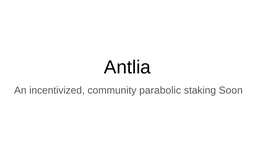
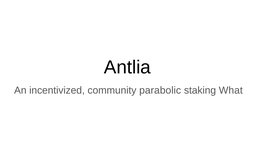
Soon: Soon -> What (231, 90)
